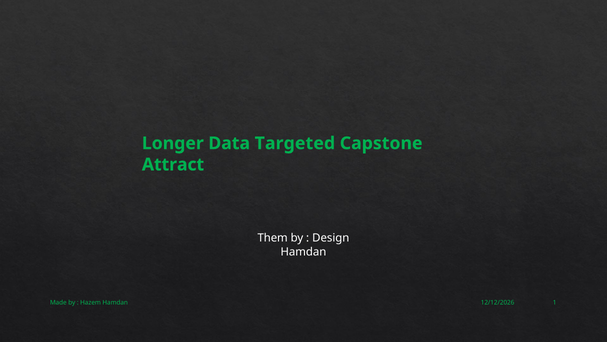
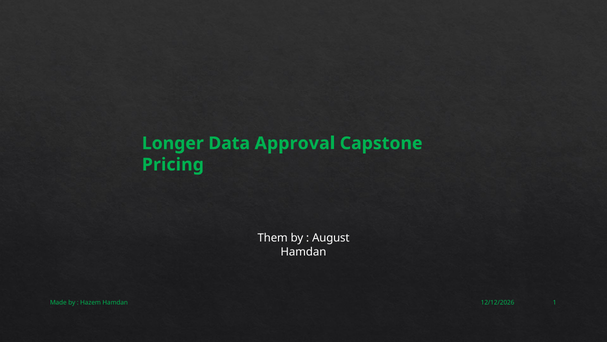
Targeted: Targeted -> Approval (295, 143)
Attract: Attract -> Pricing (173, 164)
Design: Design -> August (331, 238)
